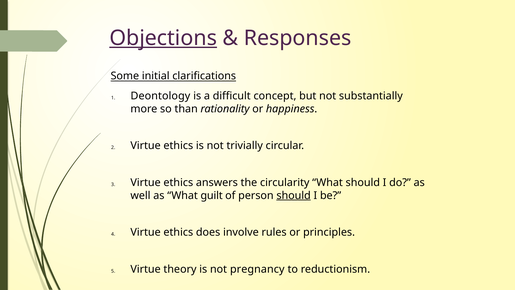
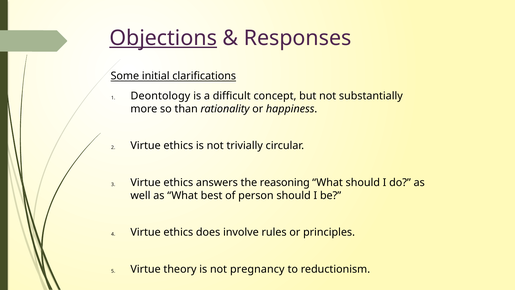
circularity: circularity -> reasoning (285, 182)
guilt: guilt -> best (212, 195)
should underline: present -> none (294, 195)
